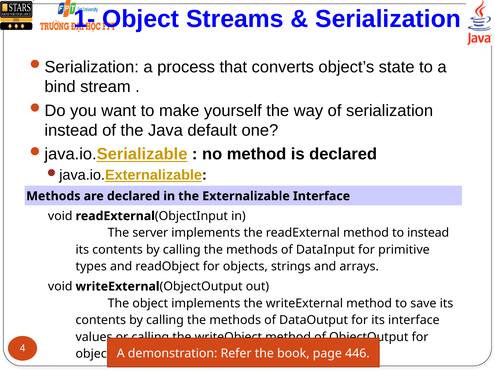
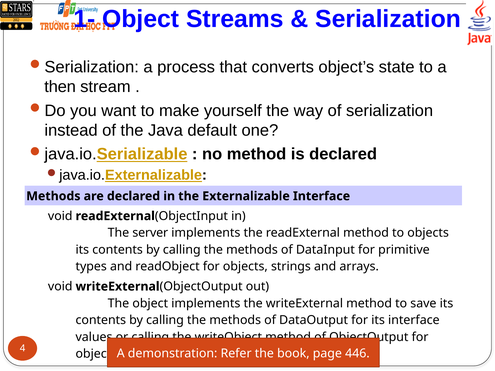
bind: bind -> then (60, 87)
to instead: instead -> objects (428, 233)
